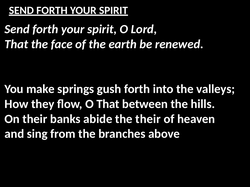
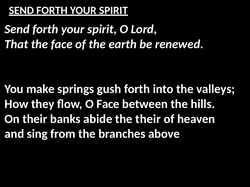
O That: That -> Face (108, 104)
